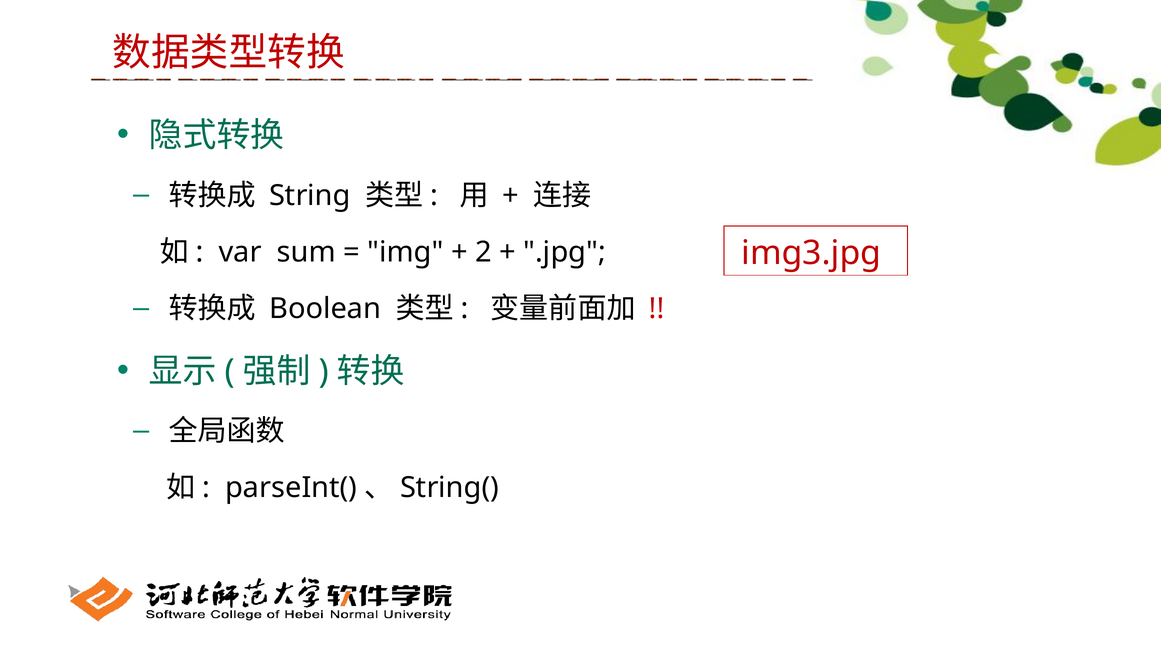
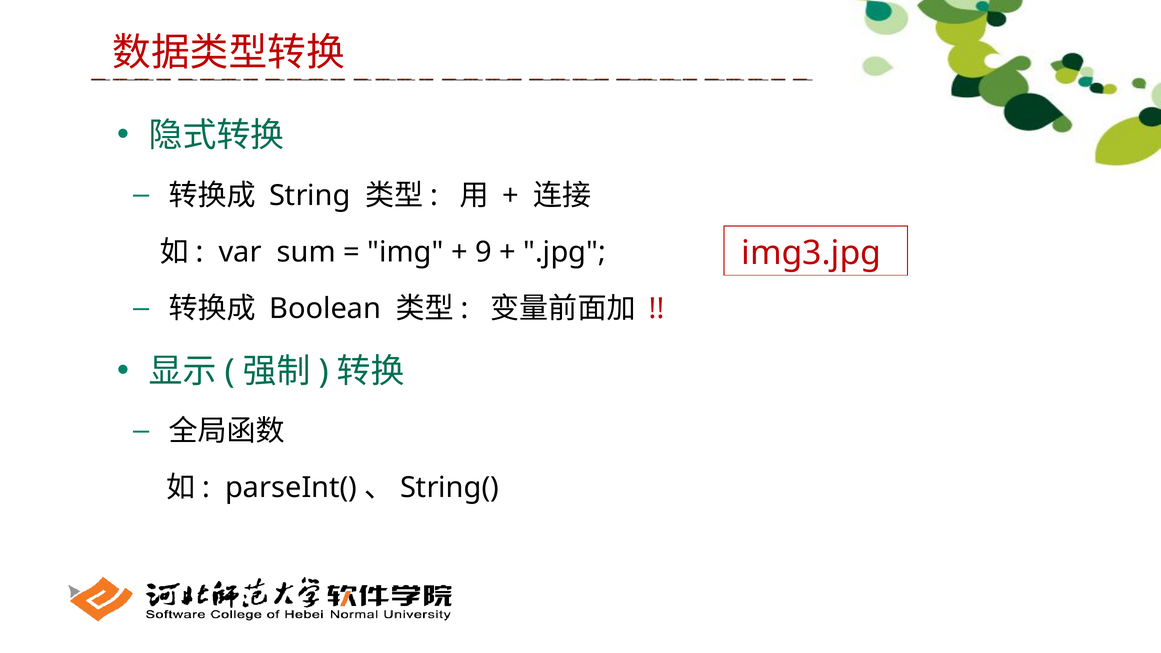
2: 2 -> 9 (483, 252)
